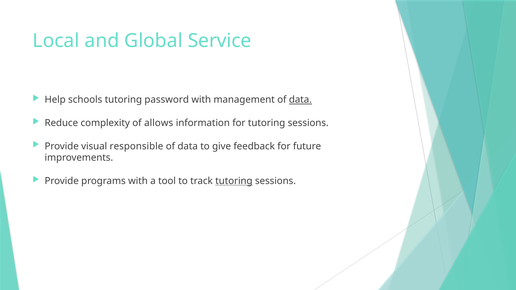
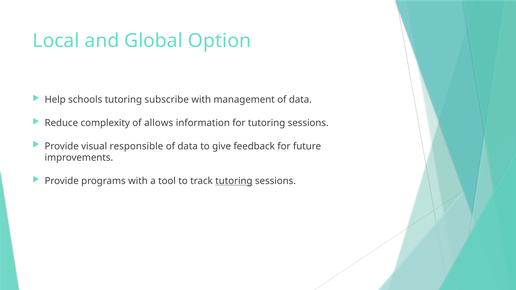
Service: Service -> Option (220, 41)
password: password -> subscribe (167, 100)
data underline: present -> none (300, 100)
